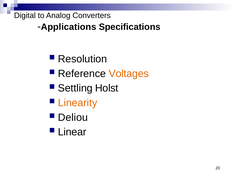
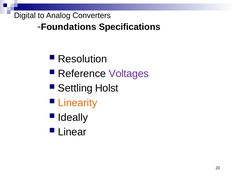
Applications: Applications -> Foundations (69, 27)
Voltages colour: orange -> purple (129, 73)
Deliou: Deliou -> Ideally (73, 117)
